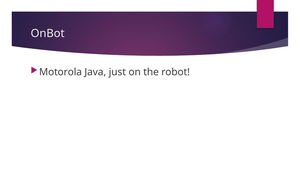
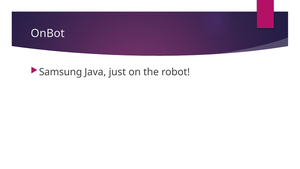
Motorola: Motorola -> Samsung (61, 72)
